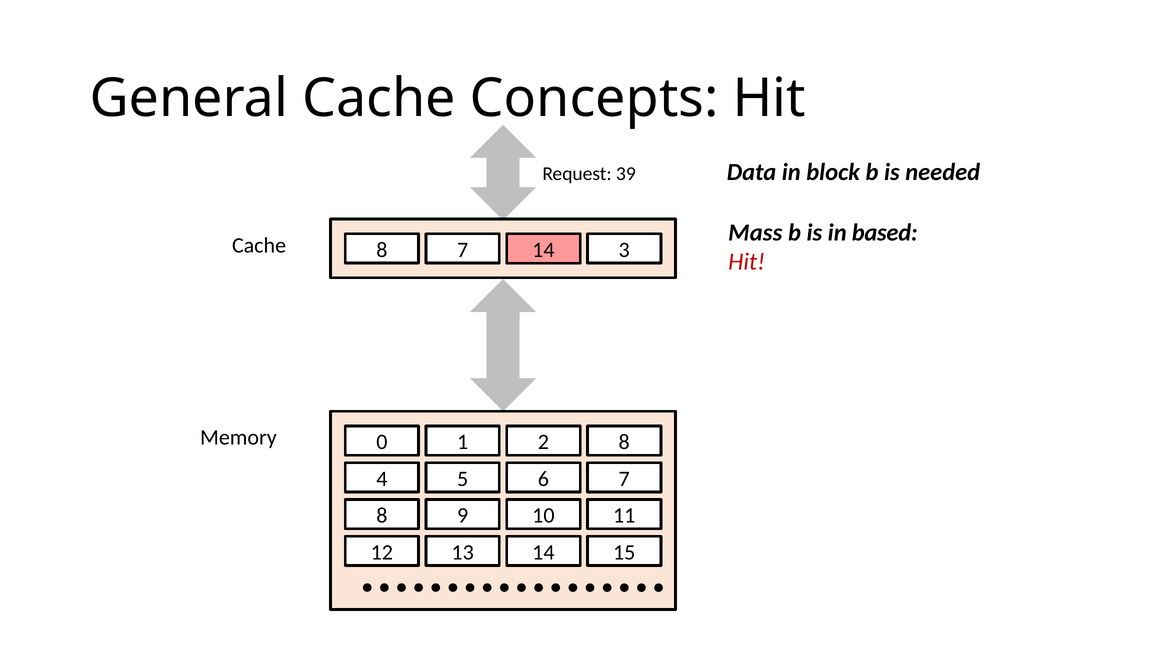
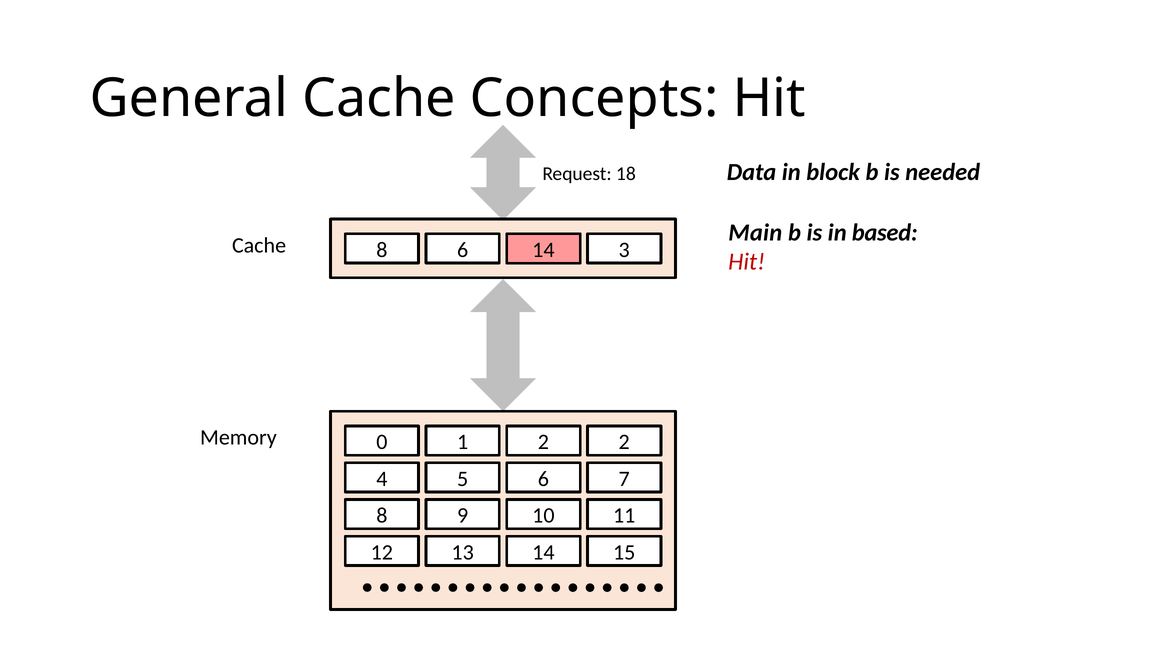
39: 39 -> 18 (626, 174)
Mass: Mass -> Main (755, 233)
8 7: 7 -> 6 (463, 250)
2 8: 8 -> 2 (624, 442)
